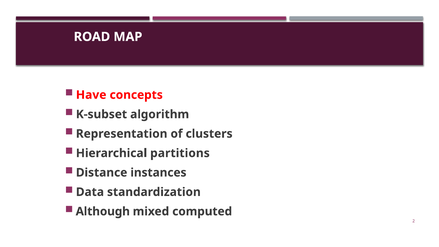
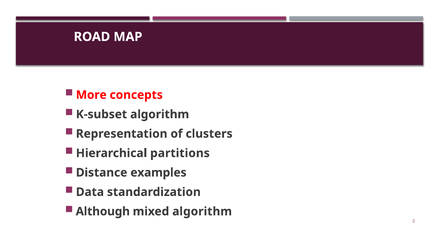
Have: Have -> More (91, 95)
instances: instances -> examples (158, 173)
mixed computed: computed -> algorithm (202, 211)
